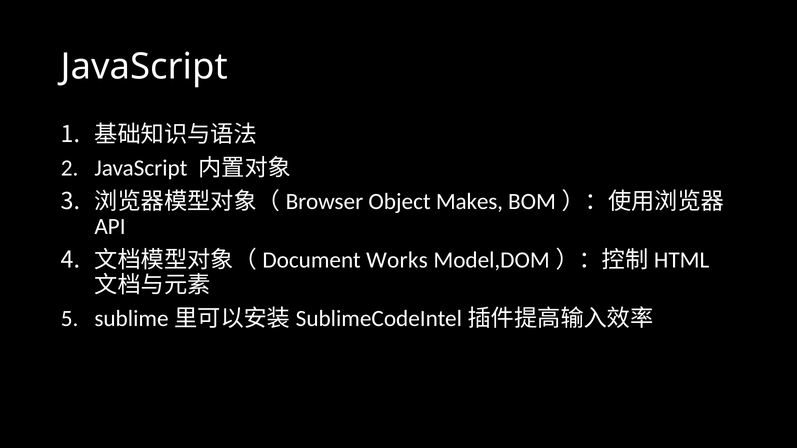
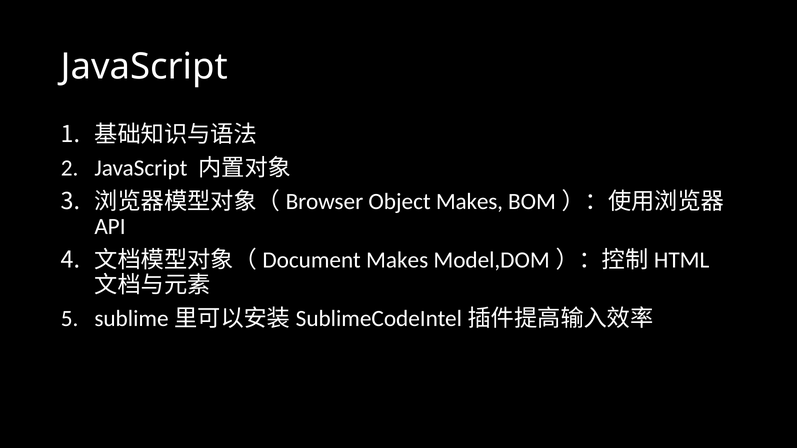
Works: Works -> Makes (397, 260)
